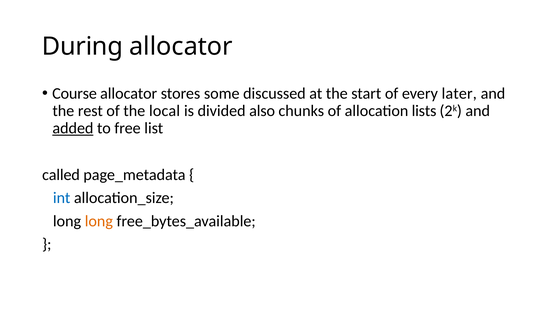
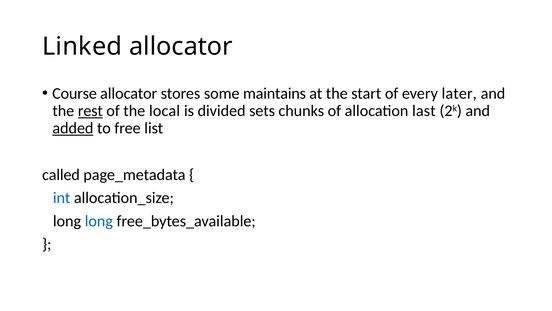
During: During -> Linked (82, 46)
discussed: discussed -> maintains (274, 93)
rest underline: none -> present (90, 111)
also: also -> sets (262, 111)
lists: lists -> last (424, 111)
long colour: orange -> blue (99, 221)
